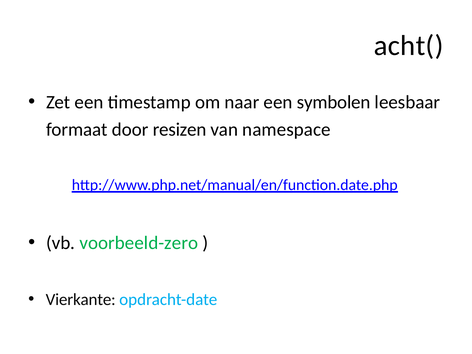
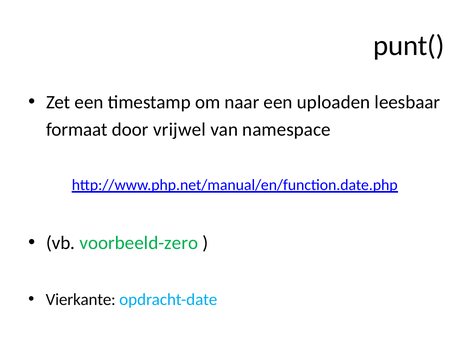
acht(: acht( -> punt( (409, 46)
symbolen: symbolen -> uploaden (334, 102)
resizen: resizen -> vrijwel (180, 130)
